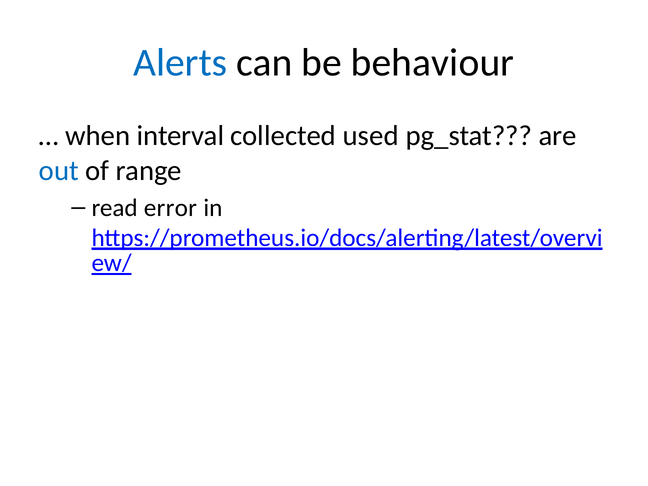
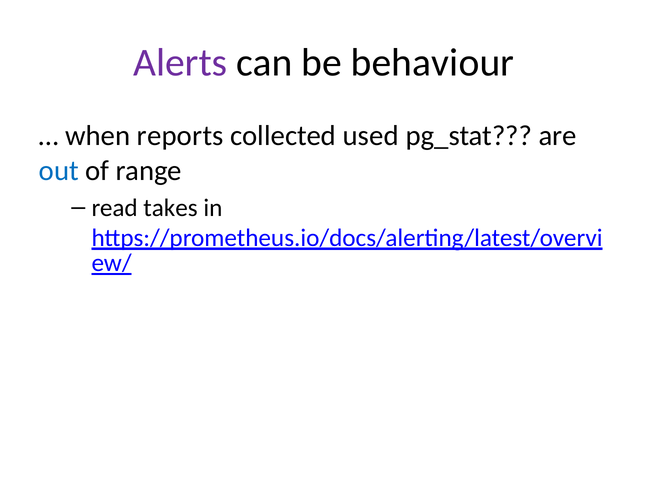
Alerts colour: blue -> purple (180, 63)
interval: interval -> reports (180, 136)
error: error -> takes (171, 208)
